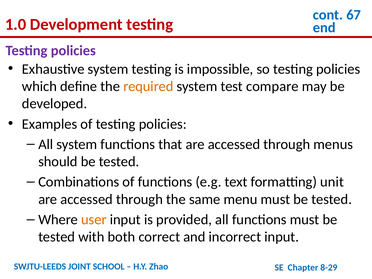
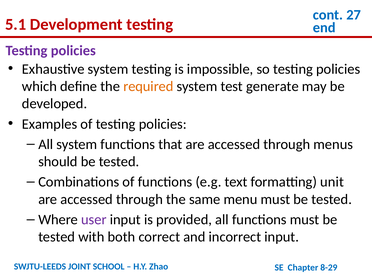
67: 67 -> 27 (354, 15)
1.0: 1.0 -> 5.1 (16, 25)
compare: compare -> generate (272, 86)
user colour: orange -> purple (94, 220)
